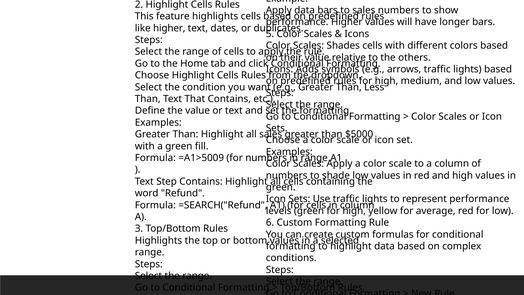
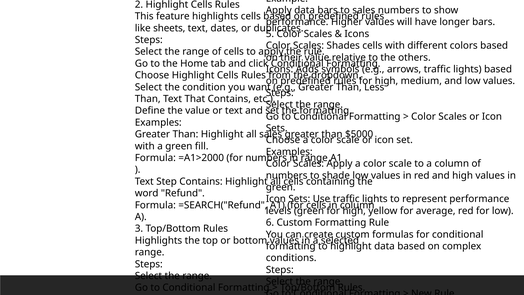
like higher: higher -> sheets (169, 28)
=A1>5009: =A1>5009 -> =A1>2000 (201, 158)
